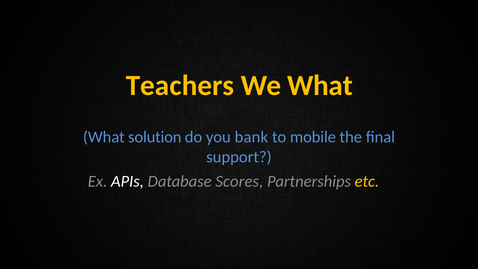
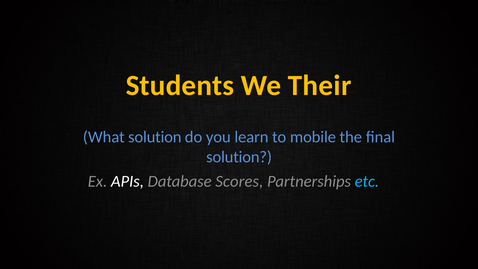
Teachers: Teachers -> Students (180, 86)
We What: What -> Their (320, 86)
bank: bank -> learn (251, 137)
support: support -> solution (239, 157)
etc colour: yellow -> light blue (367, 181)
